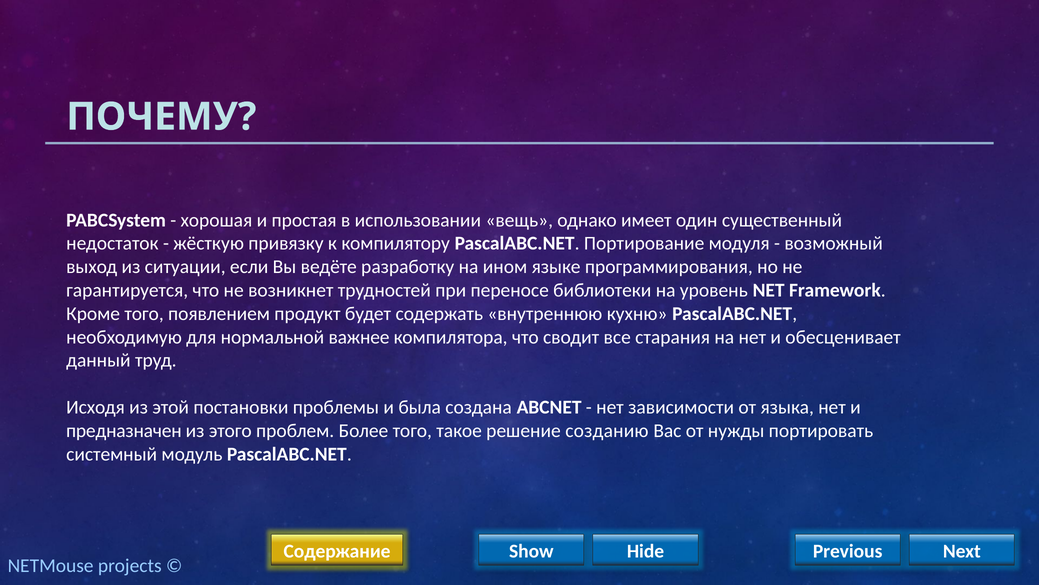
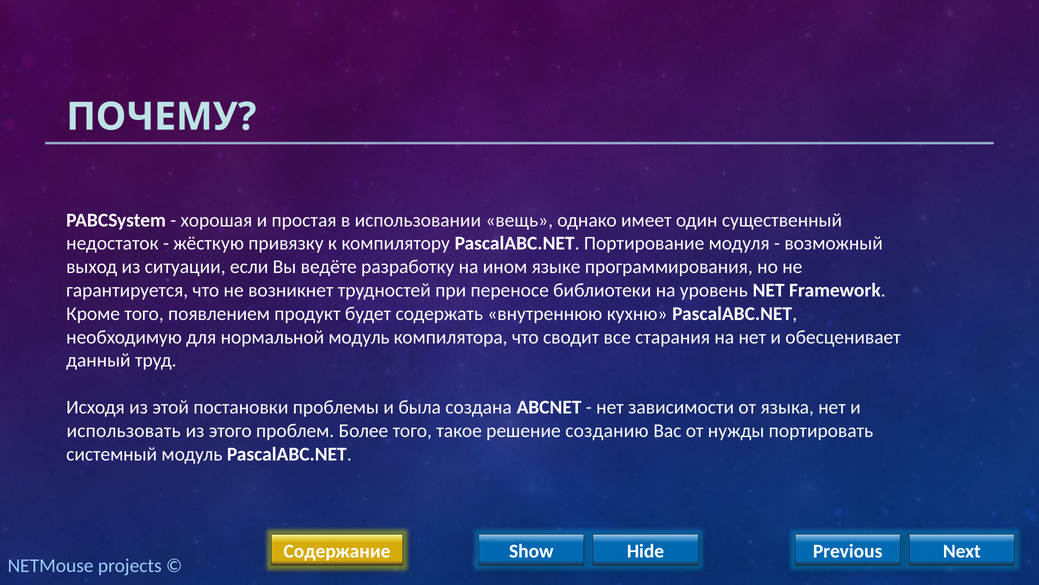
нормальной важнее: важнее -> модуль (359, 337)
предназначен: предназначен -> использовать (124, 430)
